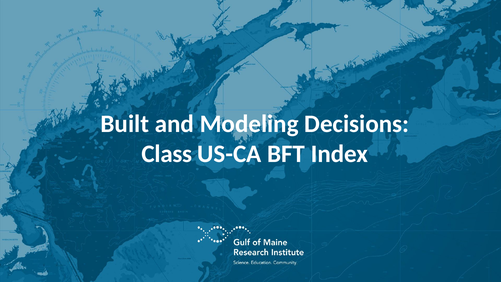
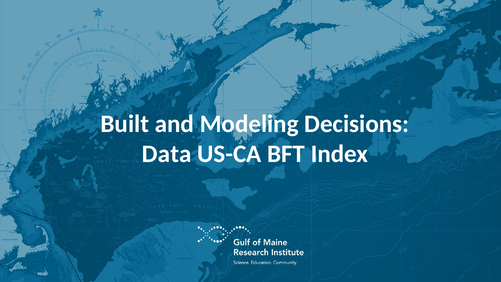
Class: Class -> Data (167, 154)
